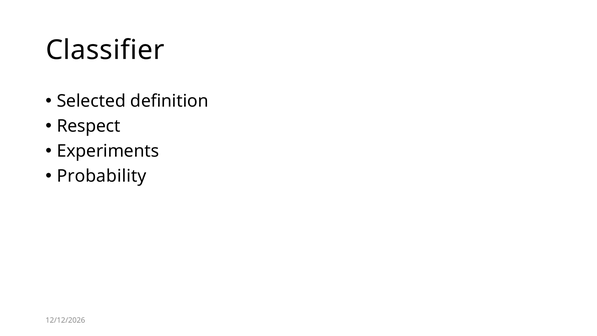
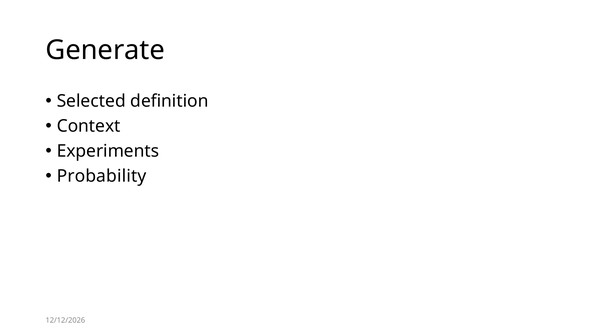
Classifier: Classifier -> Generate (105, 50)
Respect: Respect -> Context (89, 126)
